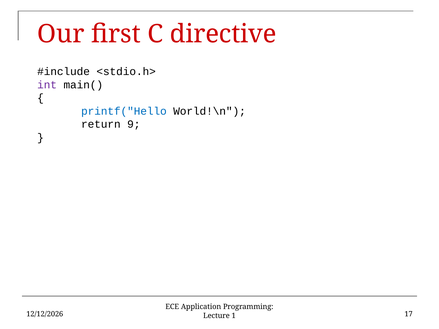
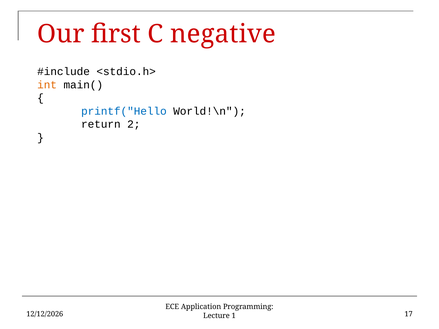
directive: directive -> negative (223, 34)
int colour: purple -> orange (47, 85)
9: 9 -> 2 (134, 124)
